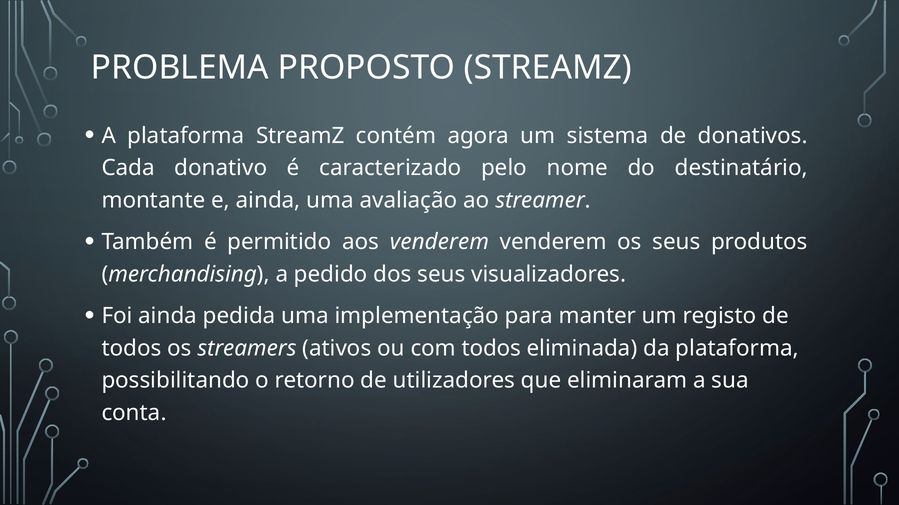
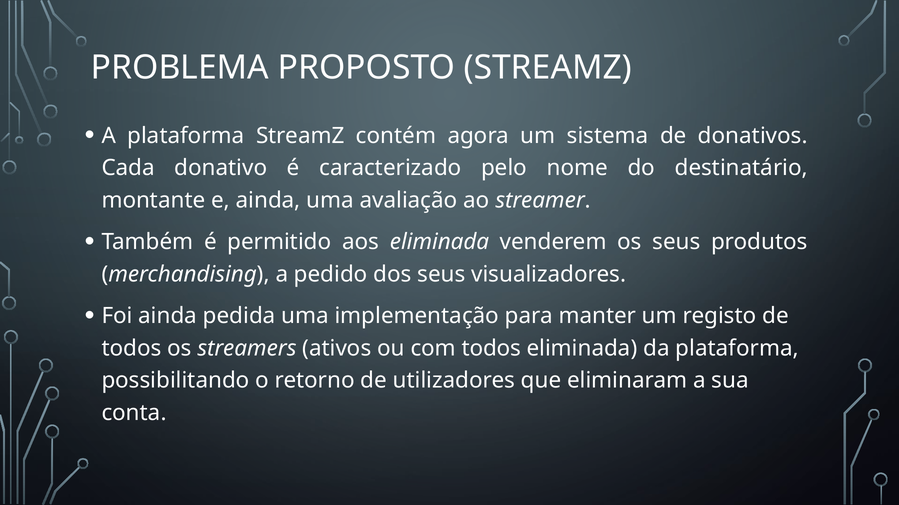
aos venderem: venderem -> eliminada (439, 242)
